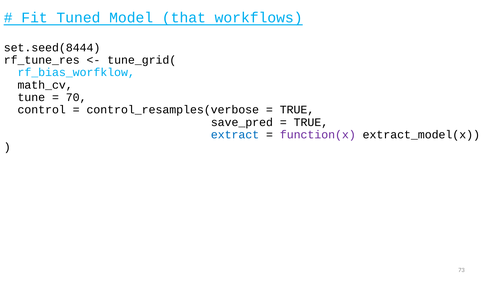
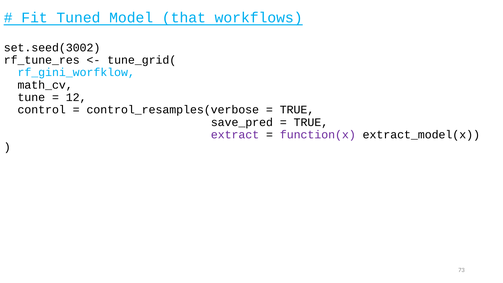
set.seed(8444: set.seed(8444 -> set.seed(3002 (52, 48)
rf_bias_worfklow: rf_bias_worfklow -> rf_gini_worfklow (76, 72)
70: 70 -> 12 (76, 97)
extract colour: blue -> purple (235, 135)
